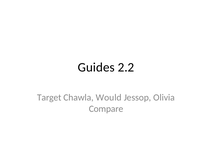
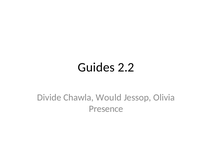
Target: Target -> Divide (49, 97)
Compare: Compare -> Presence (106, 109)
